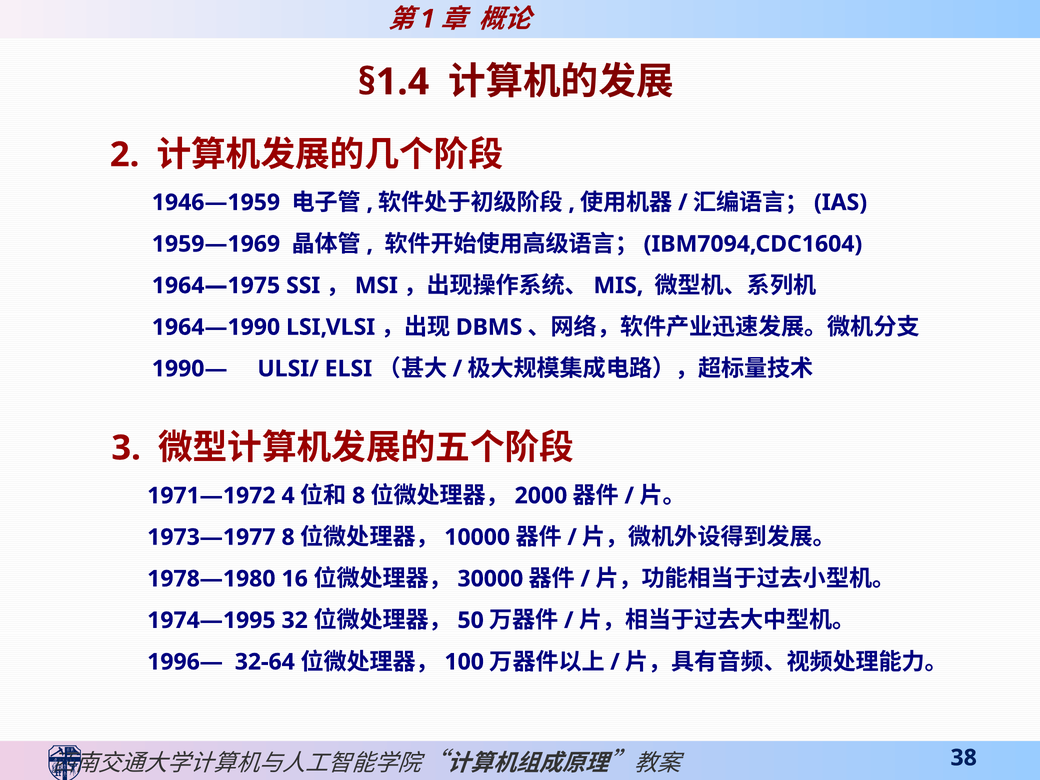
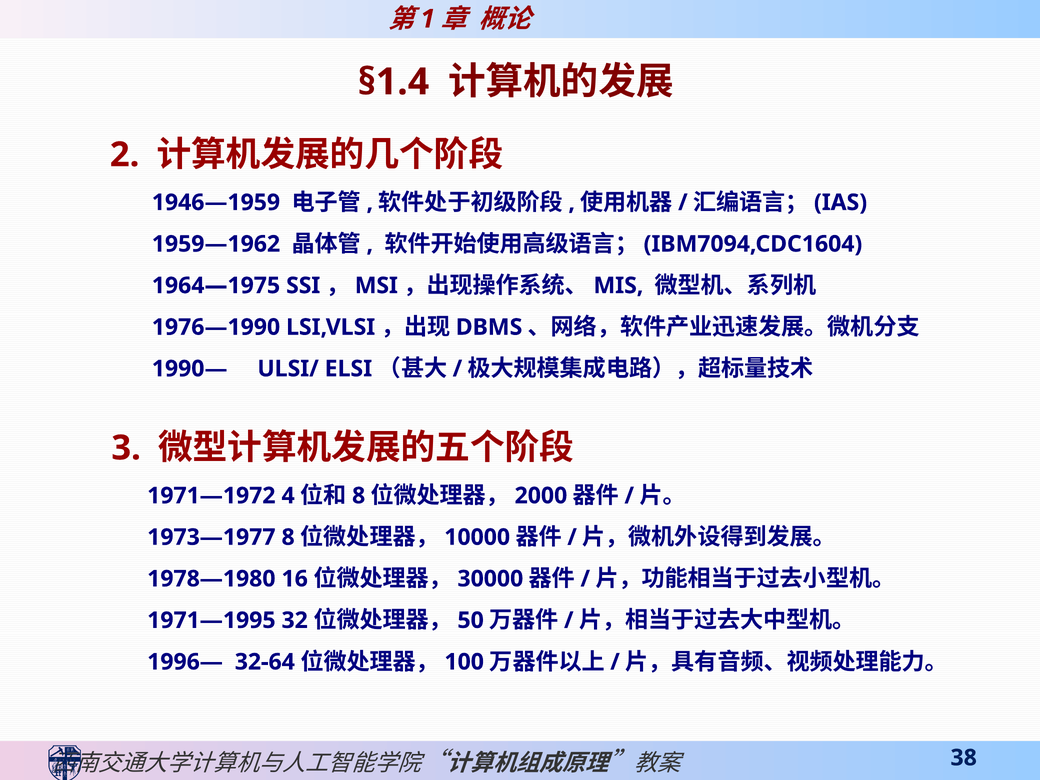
1959—1969: 1959—1969 -> 1959—1962 (216, 244)
1964—1990: 1964—1990 -> 1976—1990 (216, 327)
1974—1995: 1974—1995 -> 1971—1995 (211, 620)
